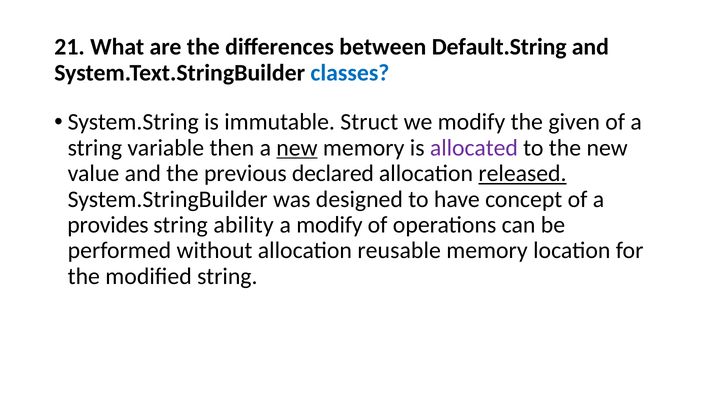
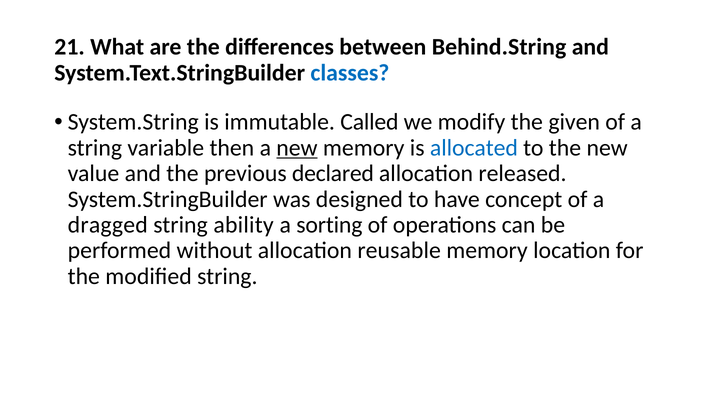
Default.String: Default.String -> Behind.String (499, 47)
Struct: Struct -> Called (369, 122)
allocated colour: purple -> blue (474, 148)
released underline: present -> none (523, 174)
provides: provides -> dragged (108, 225)
a modify: modify -> sorting (329, 225)
